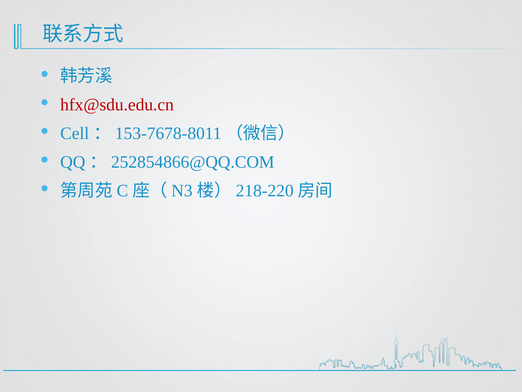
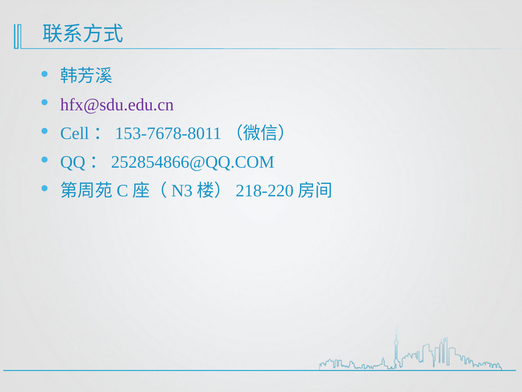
hfx@sdu.edu.cn colour: red -> purple (117, 105)
